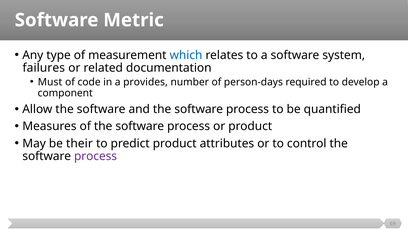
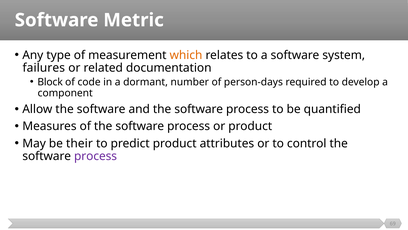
which colour: blue -> orange (186, 55)
Must: Must -> Block (50, 82)
provides: provides -> dormant (146, 82)
